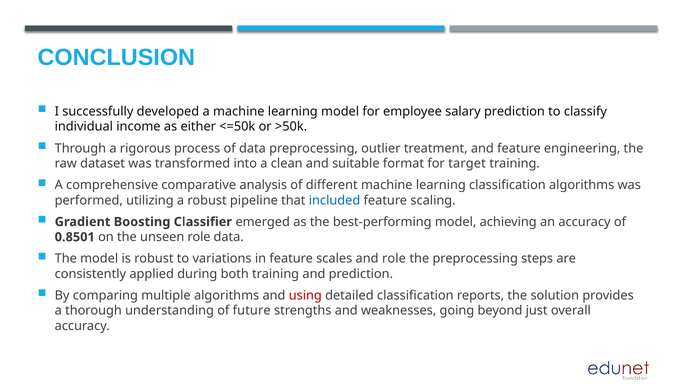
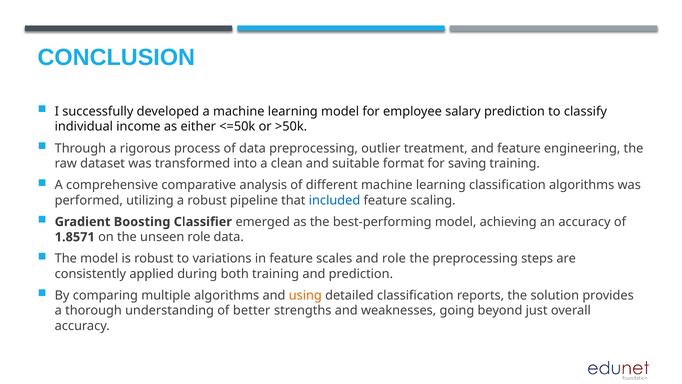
target: target -> saving (467, 163)
0.8501: 0.8501 -> 1.8571 (75, 237)
using colour: red -> orange (305, 295)
future: future -> better (252, 310)
